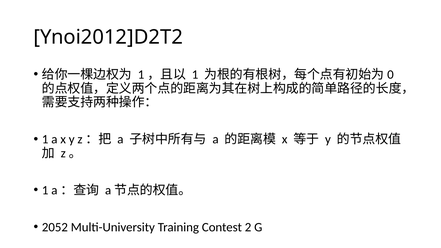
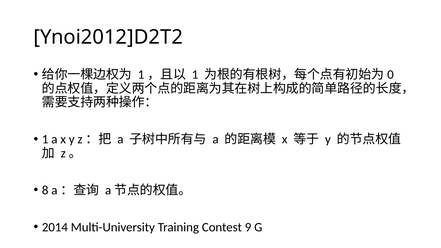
1: 1 -> 8 (45, 190)
2052: 2052 -> 2014 (55, 227)
2: 2 -> 9 (248, 227)
